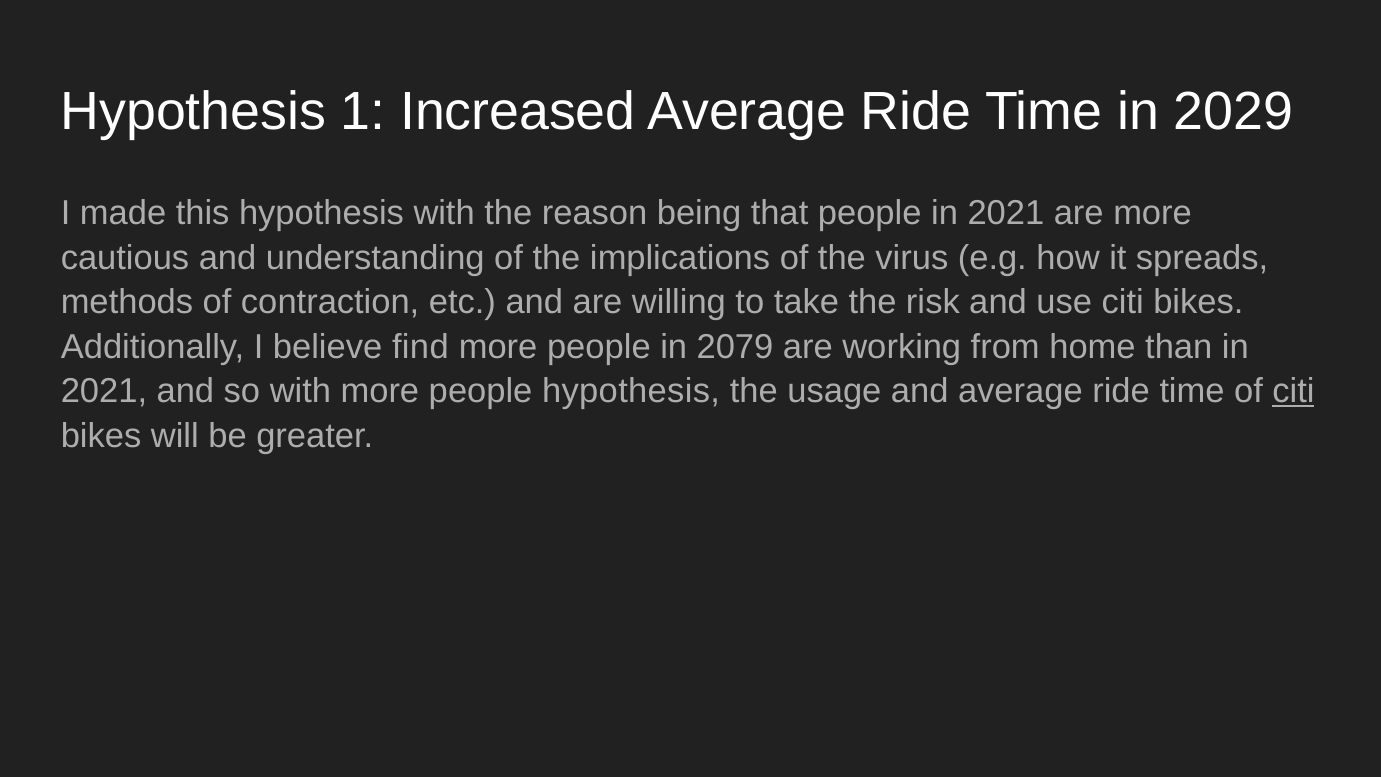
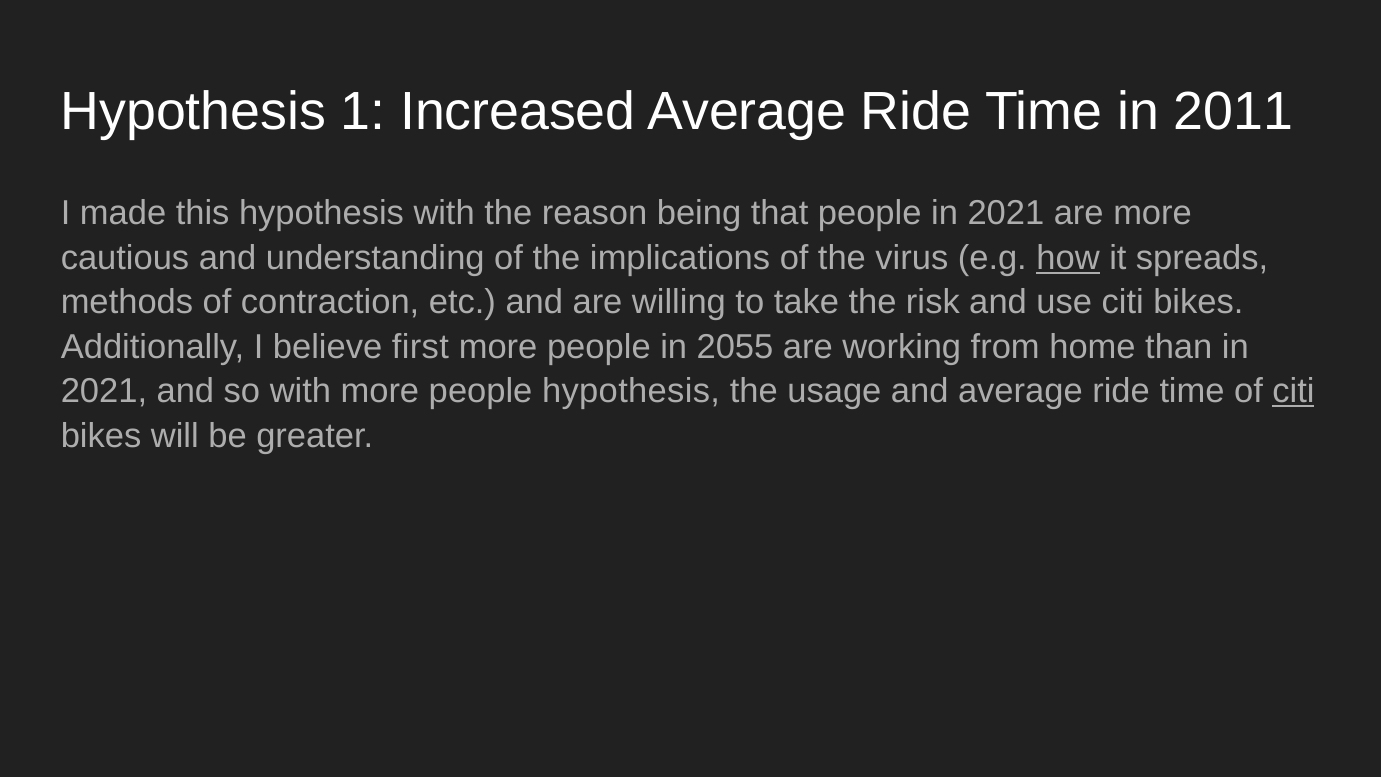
2029: 2029 -> 2011 (1233, 112)
how underline: none -> present (1068, 258)
find: find -> first (420, 347)
2079: 2079 -> 2055 (735, 347)
